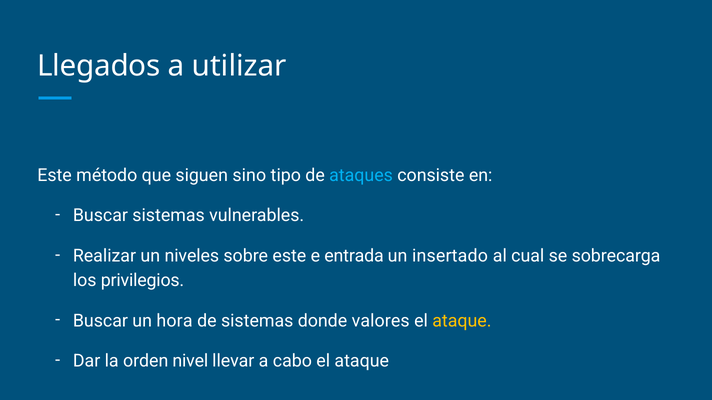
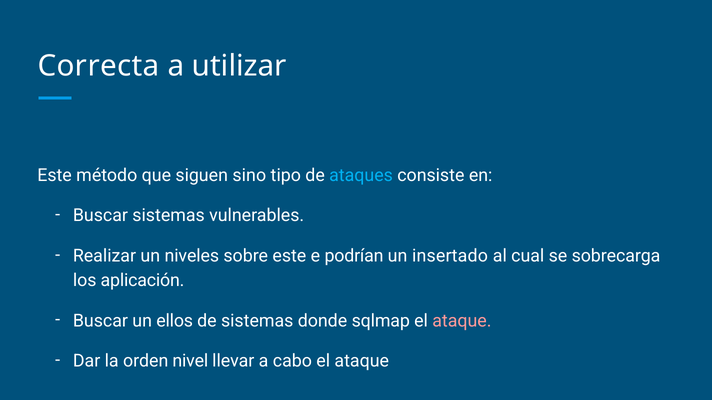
Llegados: Llegados -> Correcta (98, 66)
entrada: entrada -> podrían (354, 256)
privilegios: privilegios -> aplicación (142, 281)
hora: hora -> ellos (175, 321)
valores: valores -> sqlmap (381, 321)
ataque colour: yellow -> pink (462, 321)
